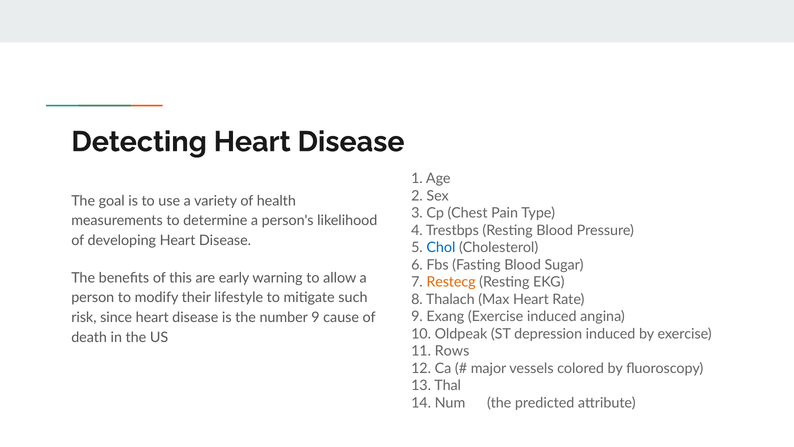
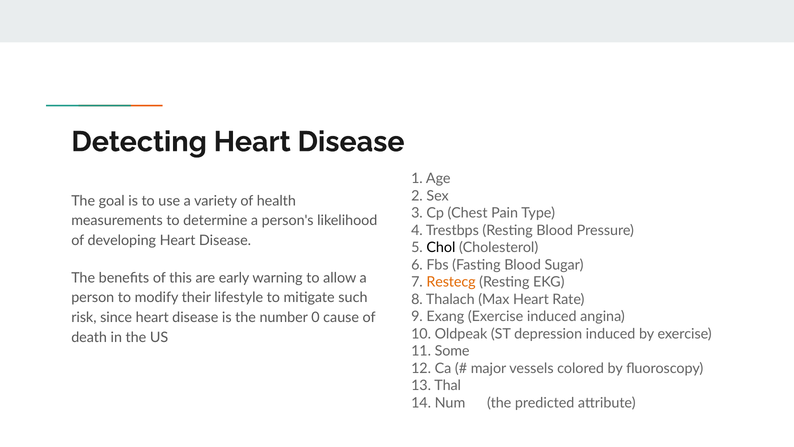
Chol colour: blue -> black (441, 247)
number 9: 9 -> 0 (315, 317)
Rows: Rows -> Some (452, 351)
